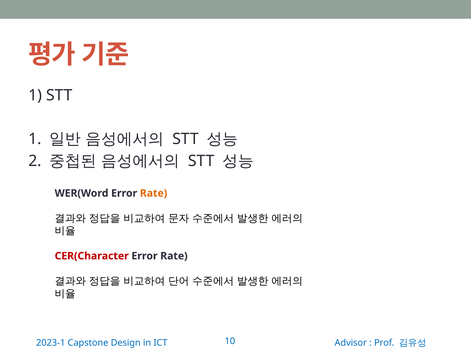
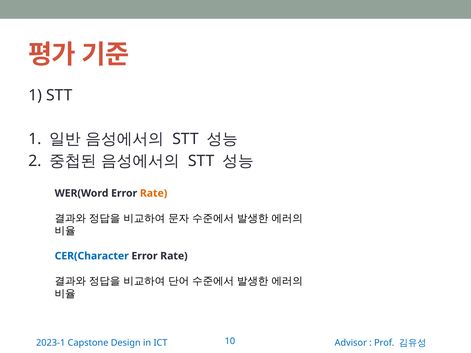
CER(Character colour: red -> blue (92, 256)
